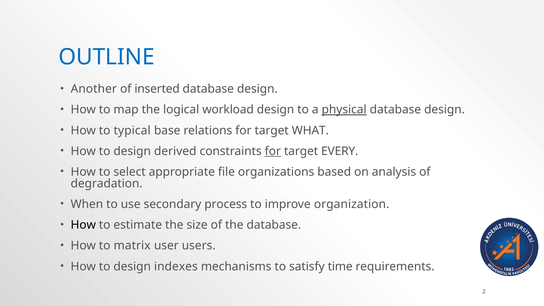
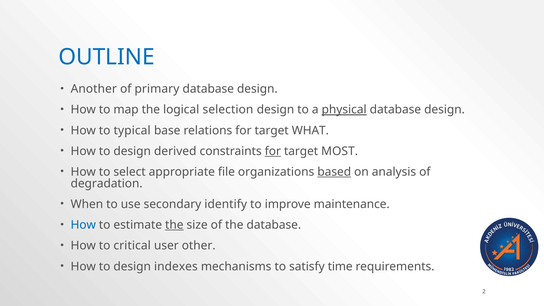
inserted: inserted -> primary (157, 89)
workload: workload -> selection (228, 110)
EVERY: EVERY -> MOST (340, 151)
based underline: none -> present (334, 172)
process: process -> identify (226, 204)
organization: organization -> maintenance (352, 204)
How colour: black -> blue (83, 225)
the underline: none -> present (174, 225)
matrix: matrix -> critical (132, 246)
users: users -> other (199, 246)
